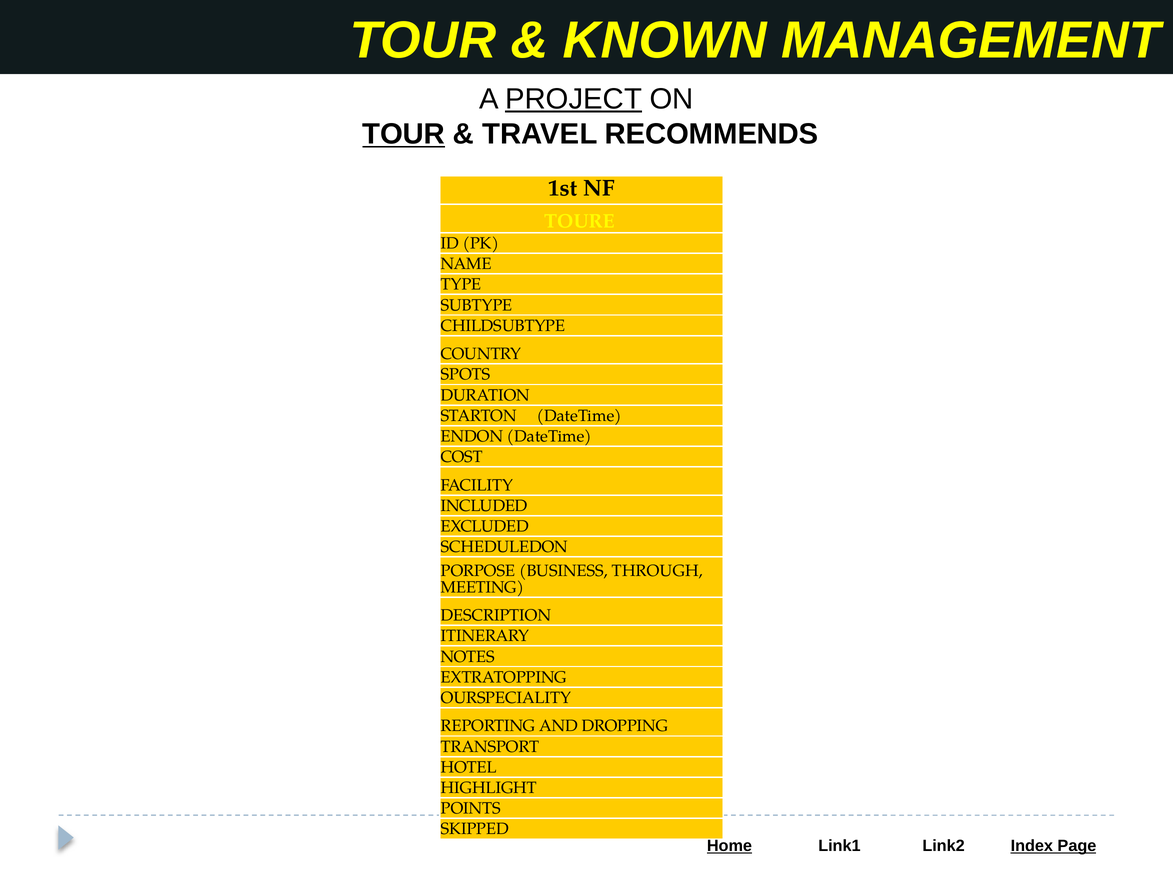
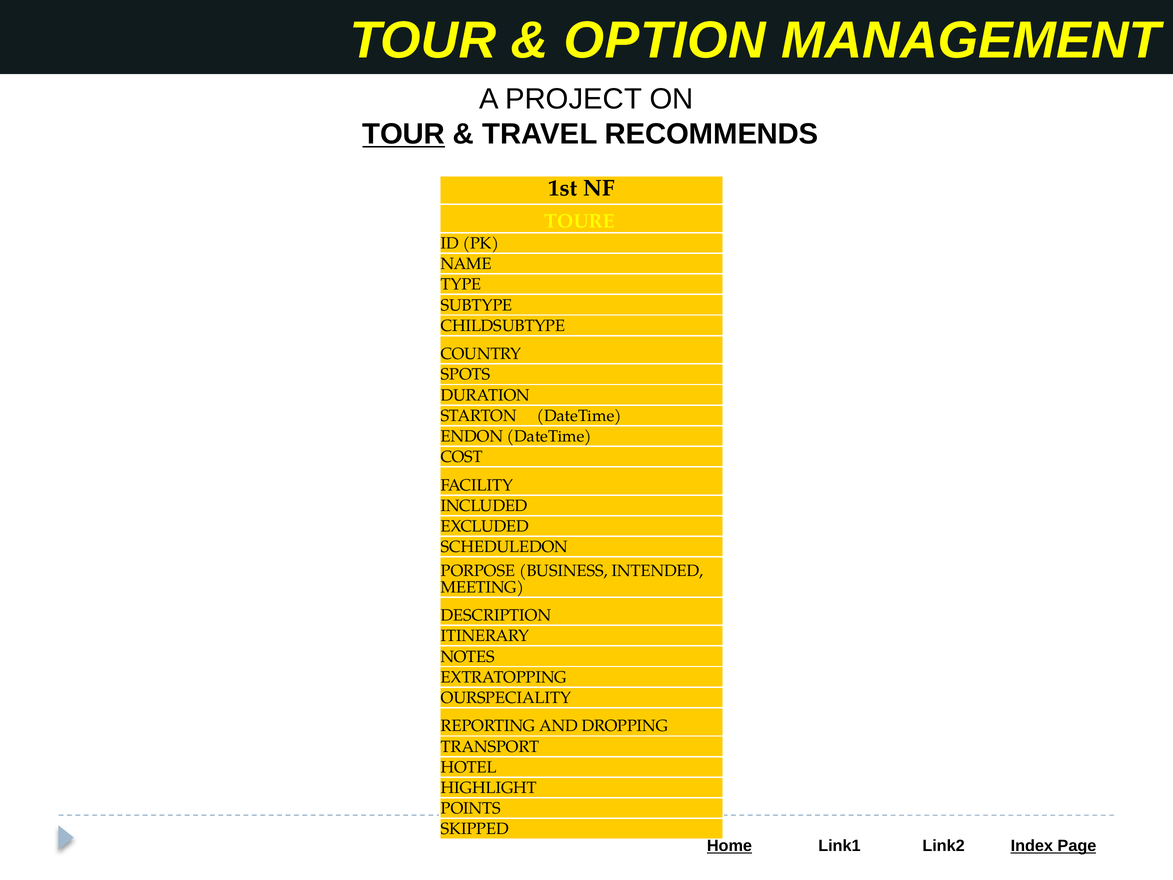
KNOWN: KNOWN -> OPTION (665, 41)
PROJECT underline: present -> none (574, 99)
THROUGH: THROUGH -> INTENDED (658, 571)
